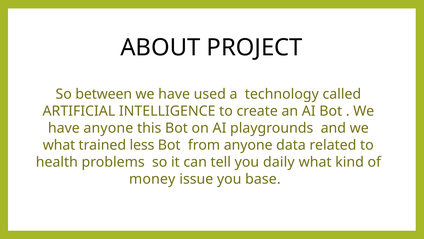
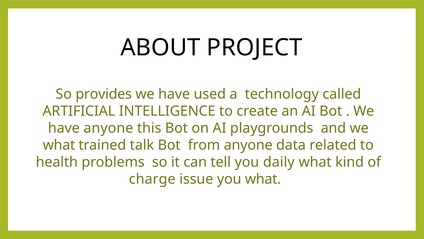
between: between -> provides (104, 94)
less: less -> talk (142, 145)
money: money -> charge (152, 179)
you base: base -> what (263, 179)
